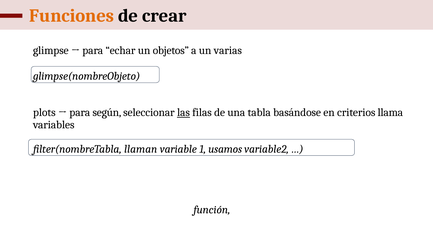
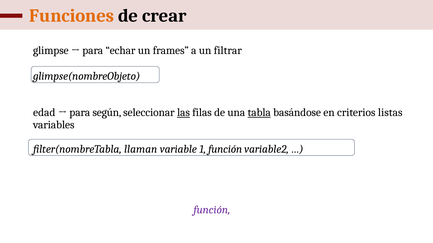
objetos: objetos -> frames (171, 51)
varias: varias -> filtrar (228, 51)
plots: plots -> edad (44, 113)
tabla underline: none -> present (259, 113)
llama: llama -> listas (390, 113)
1 usamos: usamos -> función (225, 149)
función colour: black -> purple (212, 210)
